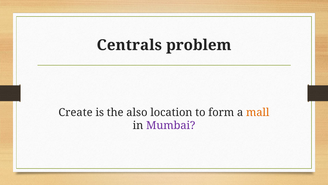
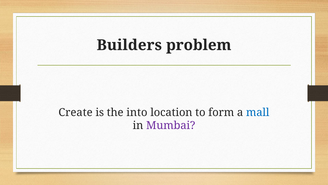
Centrals: Centrals -> Builders (129, 45)
also: also -> into (137, 112)
mall colour: orange -> blue (258, 112)
